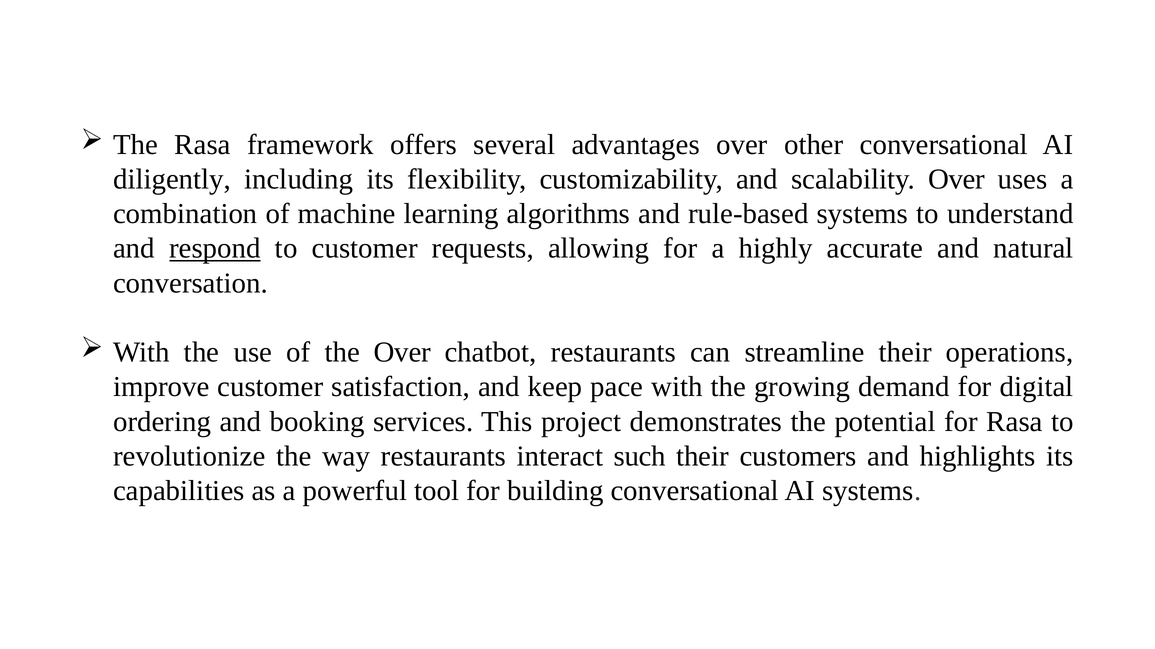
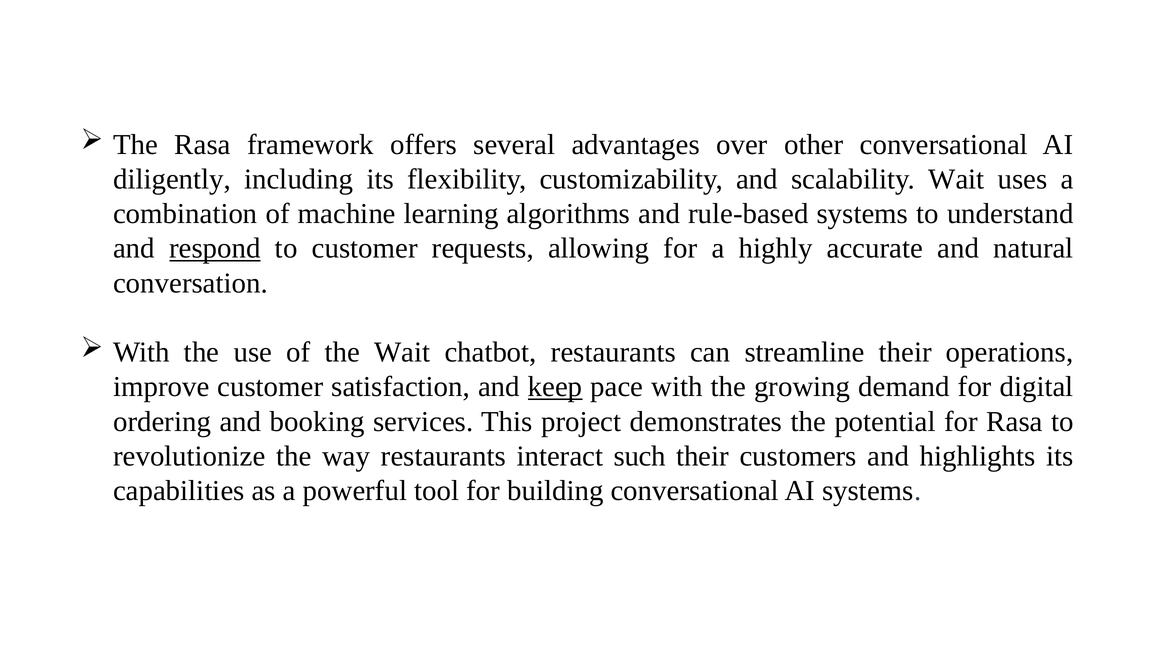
scalability Over: Over -> Wait (956, 179)
the Over: Over -> Wait (402, 353)
keep underline: none -> present (555, 387)
